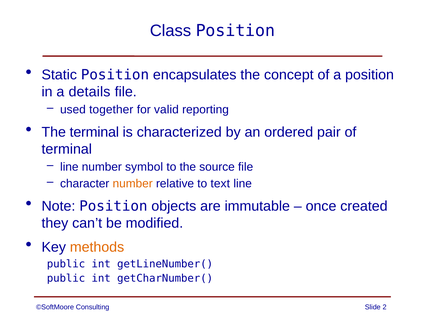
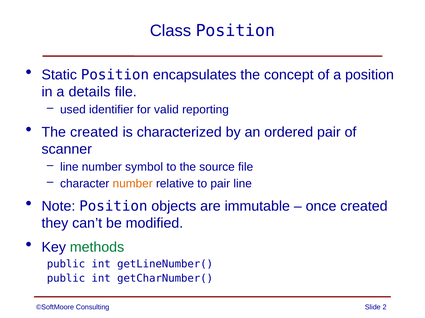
together: together -> identifier (111, 110)
The terminal: terminal -> created (94, 133)
terminal: terminal -> scanner (67, 150)
to text: text -> pair (220, 184)
methods colour: orange -> green (97, 248)
